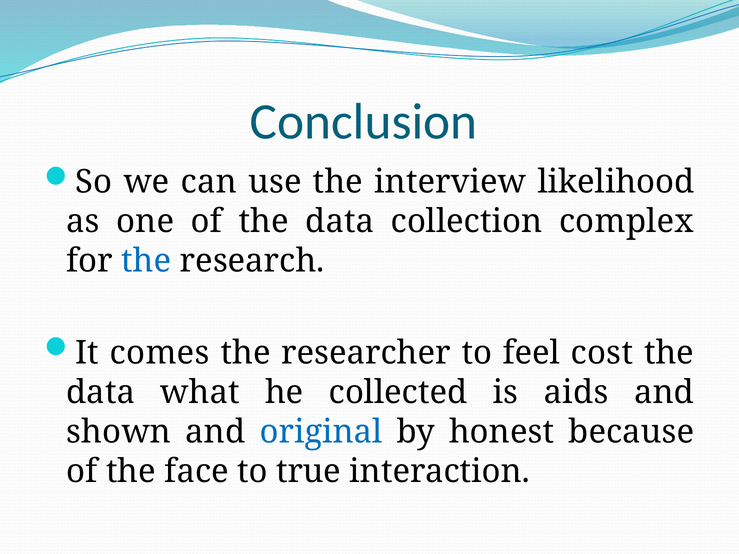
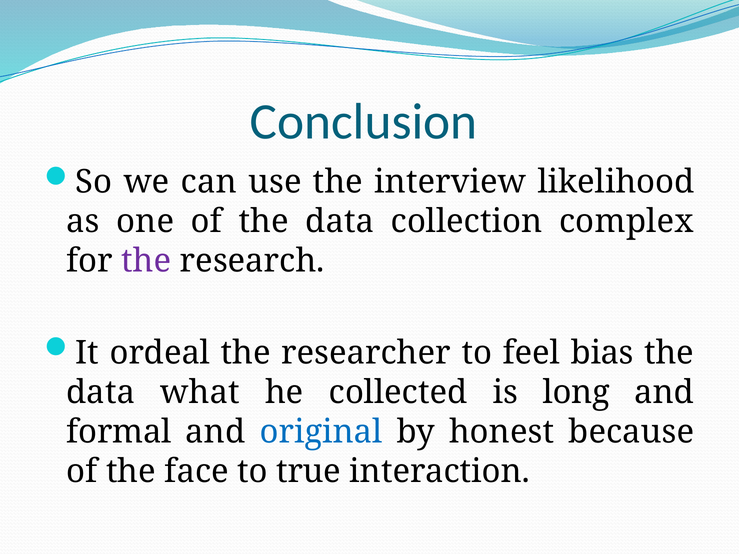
the colour: blue -> purple (146, 261)
comes: comes -> ordeal (160, 353)
cost: cost -> bias (602, 353)
aids: aids -> long (576, 392)
shown: shown -> formal (119, 432)
